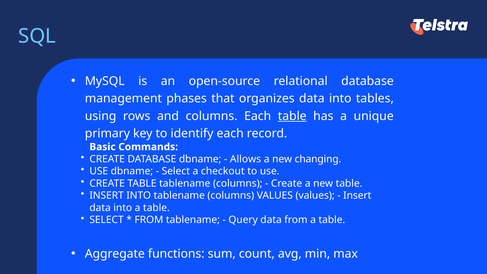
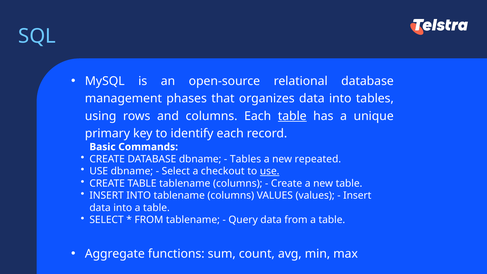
Allows: Allows -> Tables (246, 159)
changing: changing -> repeated (318, 159)
use underline: none -> present (270, 171)
